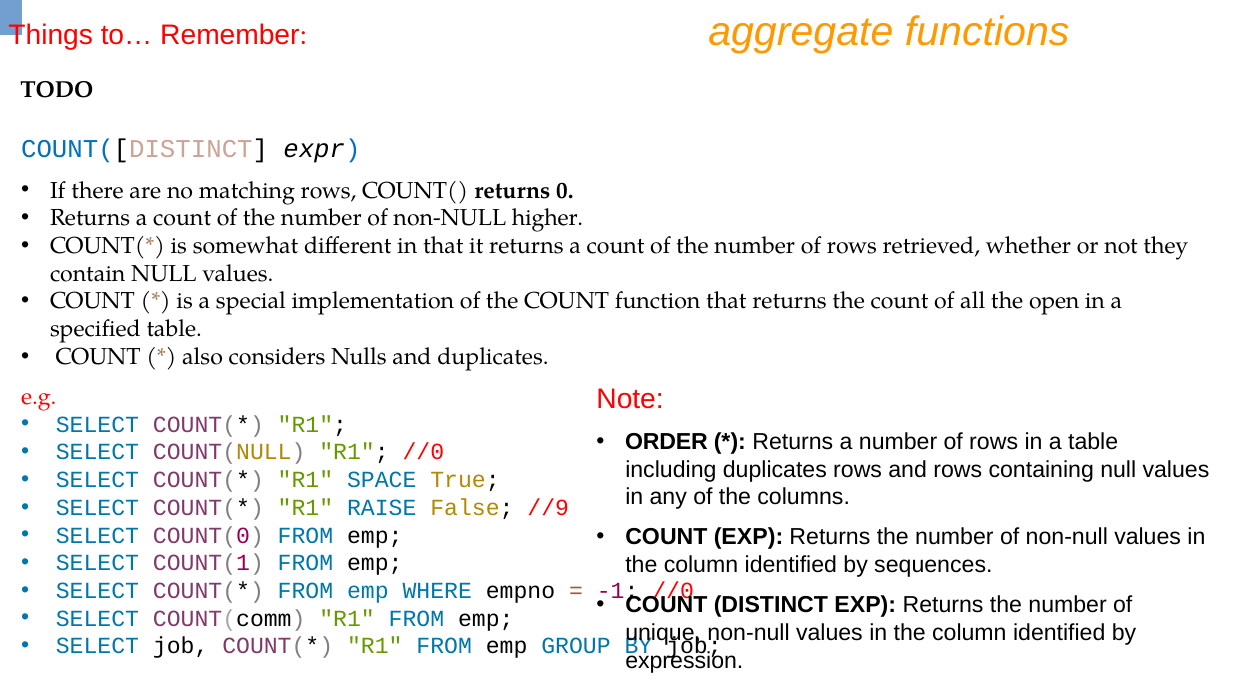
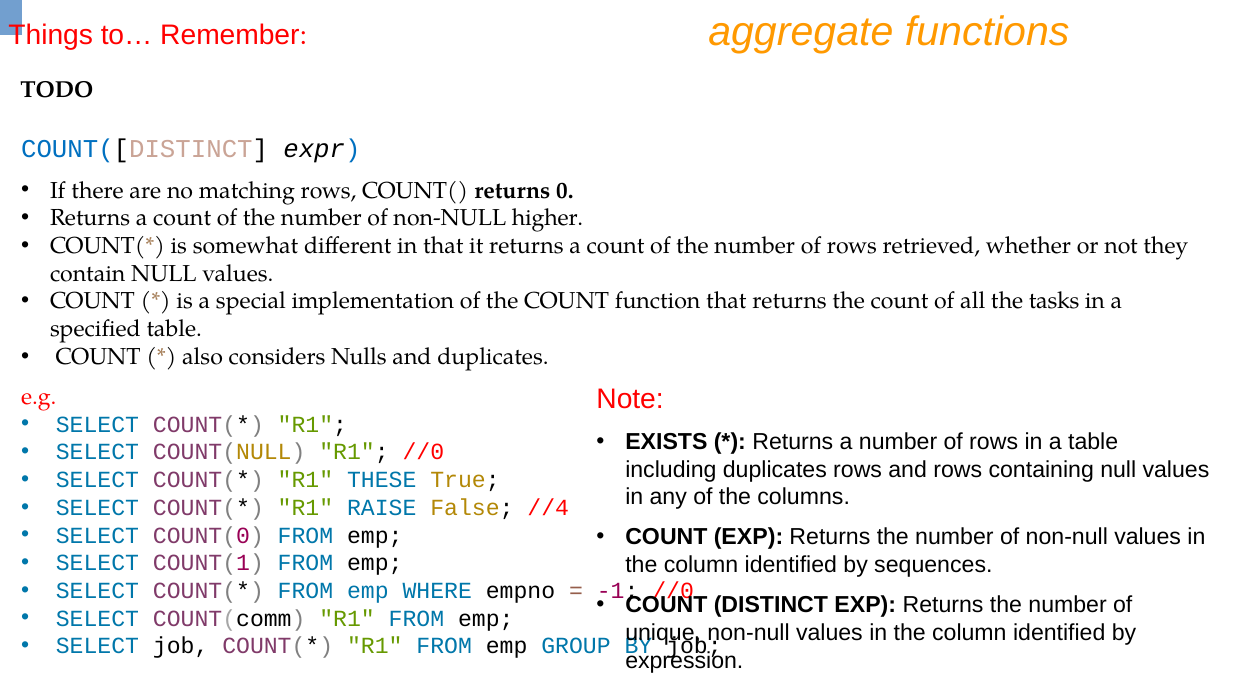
open: open -> tasks (1054, 302)
ORDER: ORDER -> EXISTS (666, 442)
SPACE: SPACE -> THESE (382, 480)
//9: //9 -> //4 (548, 508)
